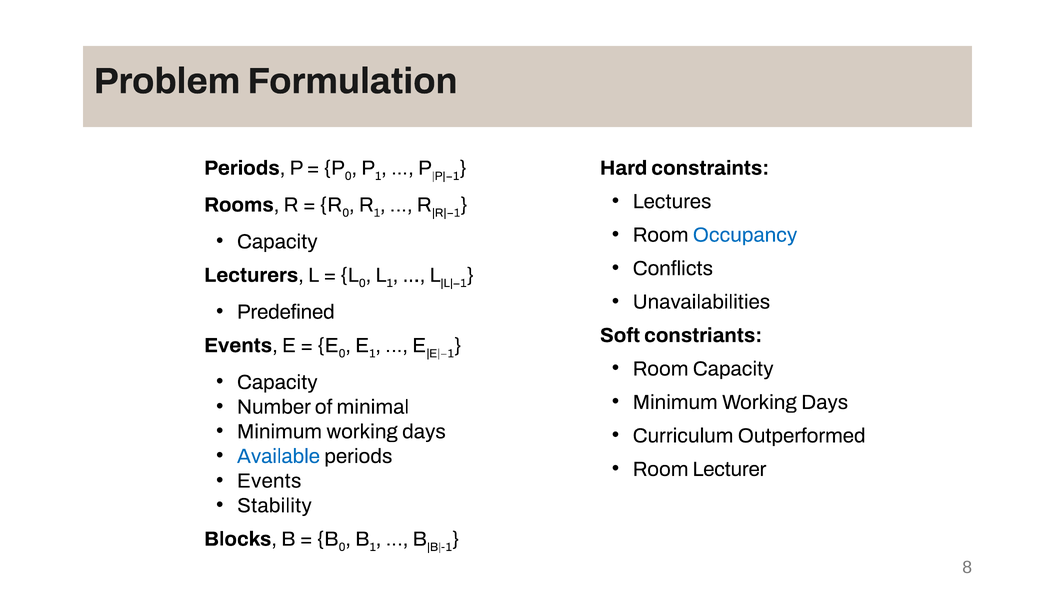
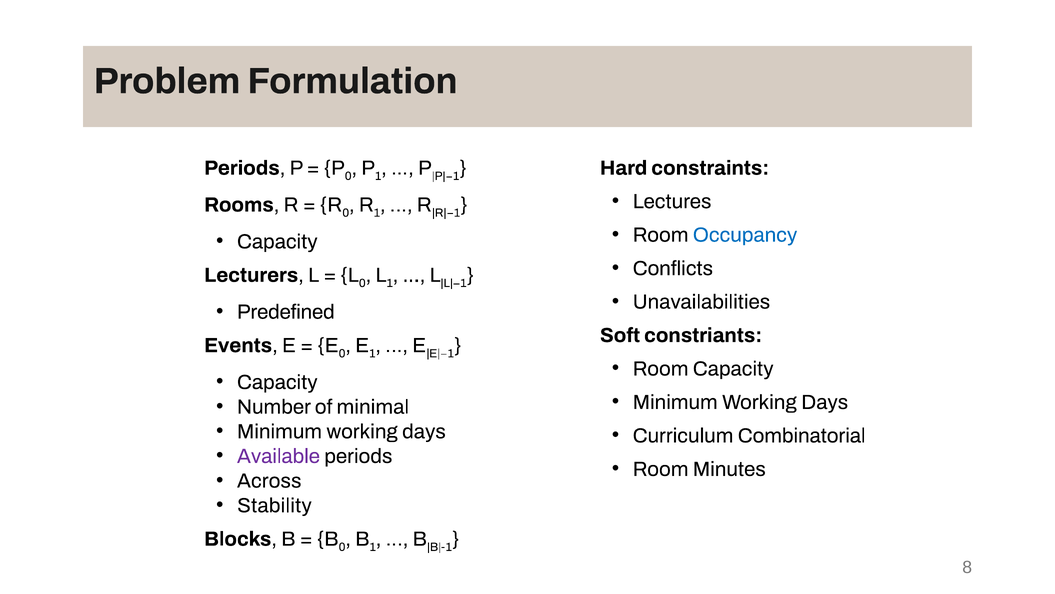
Outperformed: Outperformed -> Combinatorial (802, 435)
Available colour: blue -> purple (278, 456)
Lecturer: Lecturer -> Minutes (729, 469)
Events: Events -> Across (269, 480)
